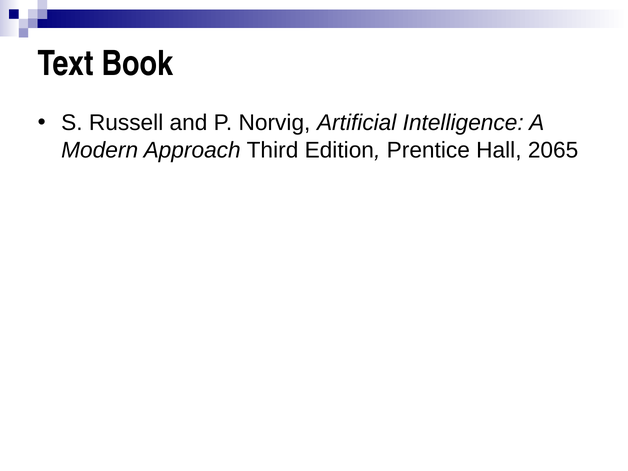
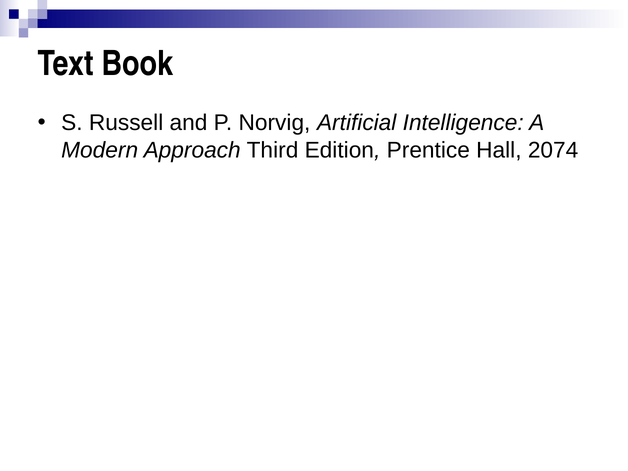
2065: 2065 -> 2074 (553, 150)
